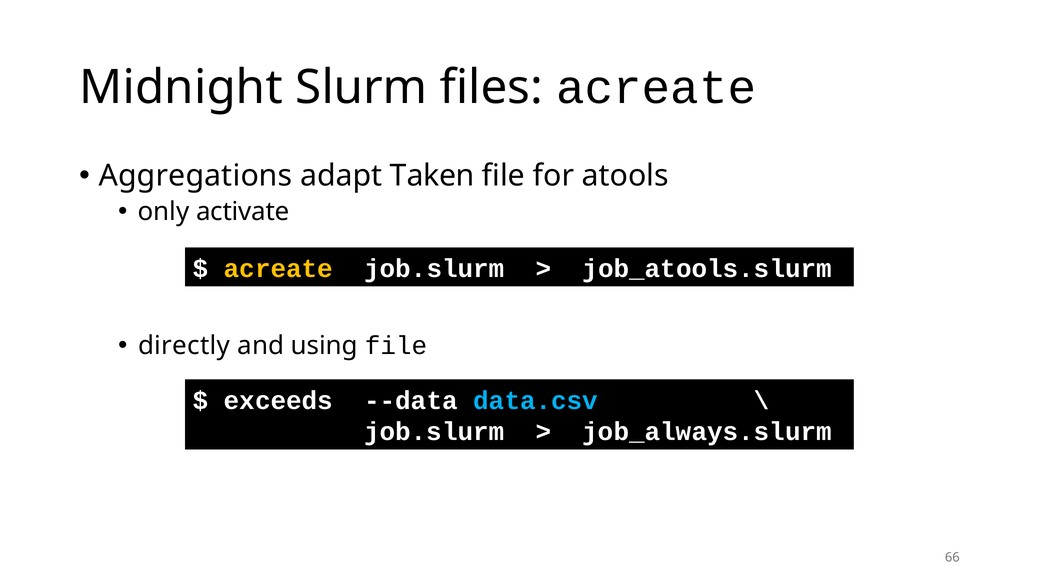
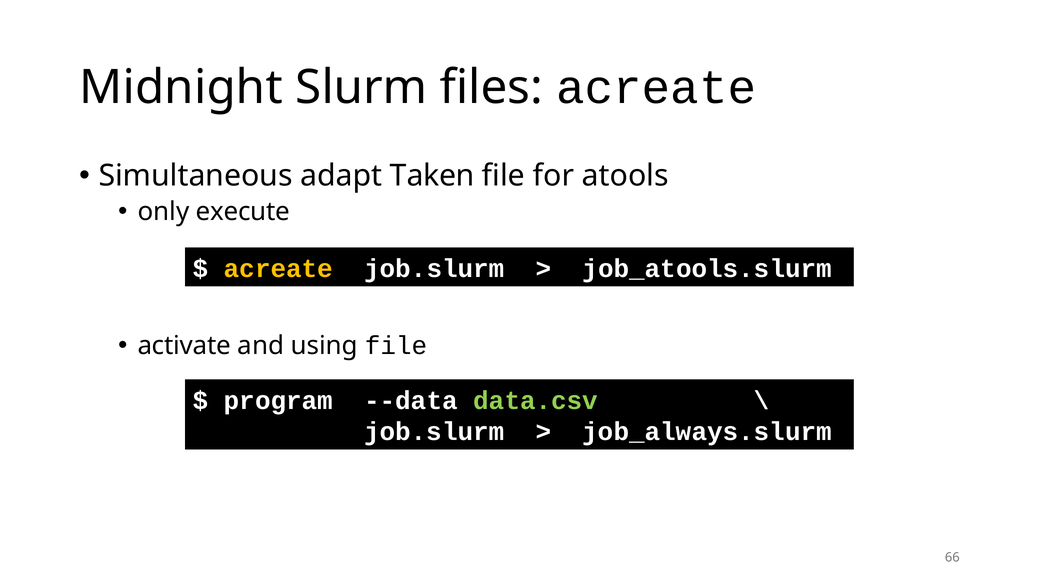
Aggregations: Aggregations -> Simultaneous (196, 176)
activate: activate -> execute (243, 211)
directly: directly -> activate (184, 345)
exceeds: exceeds -> program (278, 400)
data.csv colour: light blue -> light green (536, 400)
